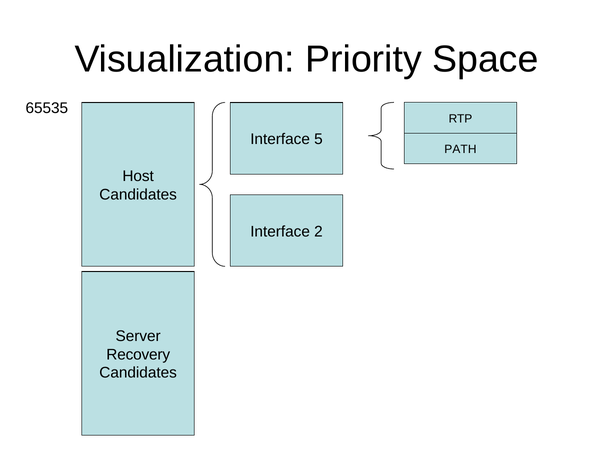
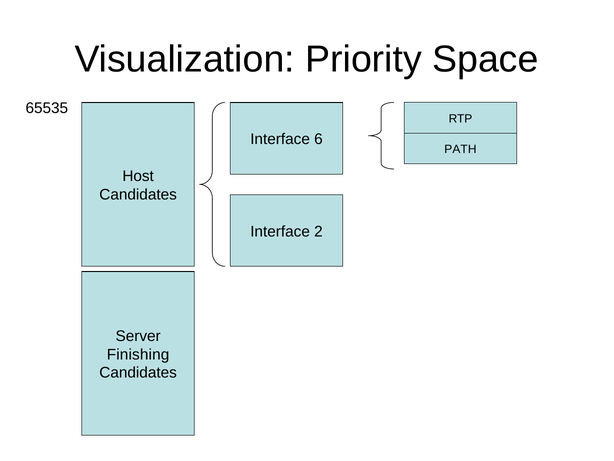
5: 5 -> 6 (318, 139)
Recovery: Recovery -> Finishing (138, 354)
